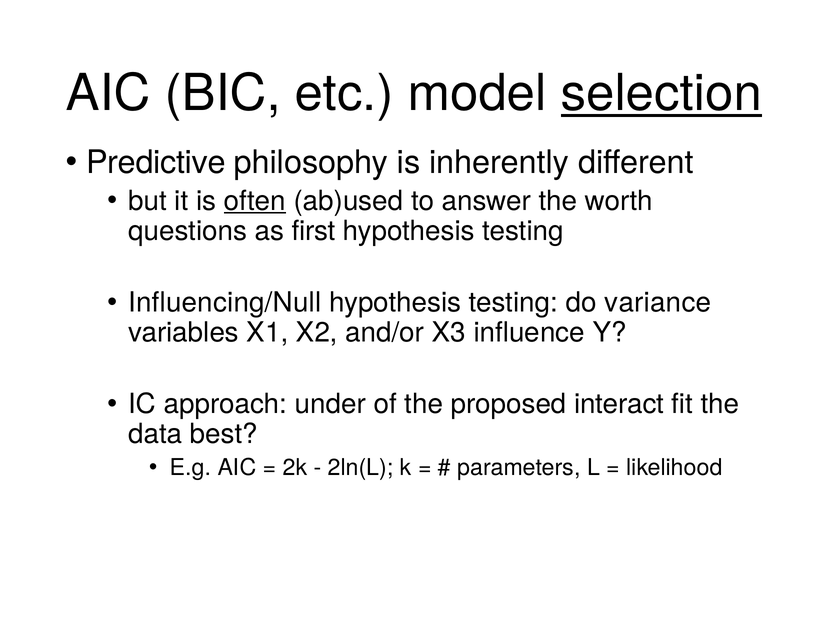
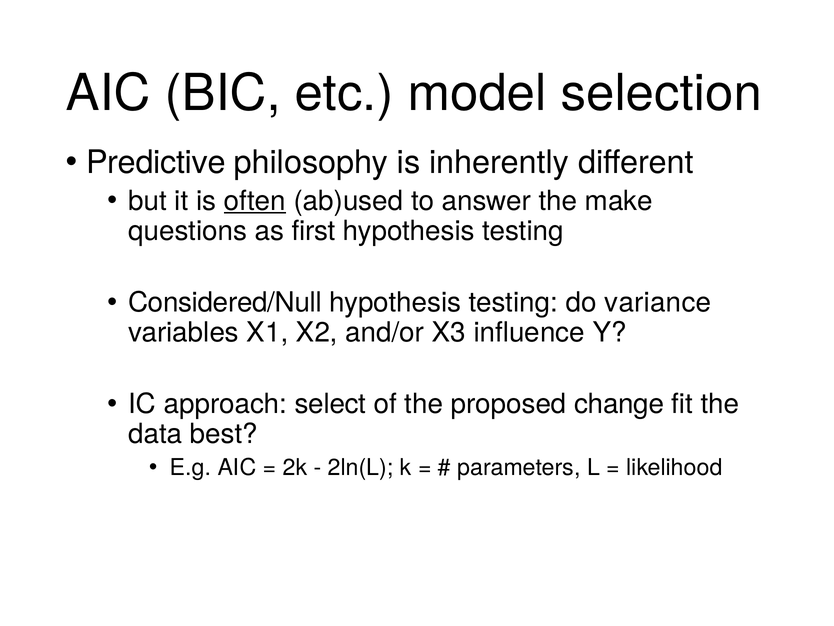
selection underline: present -> none (661, 93)
worth: worth -> make (619, 201)
Influencing/Null: Influencing/Null -> Considered/Null (225, 302)
under: under -> select (330, 404)
interact: interact -> change (619, 404)
